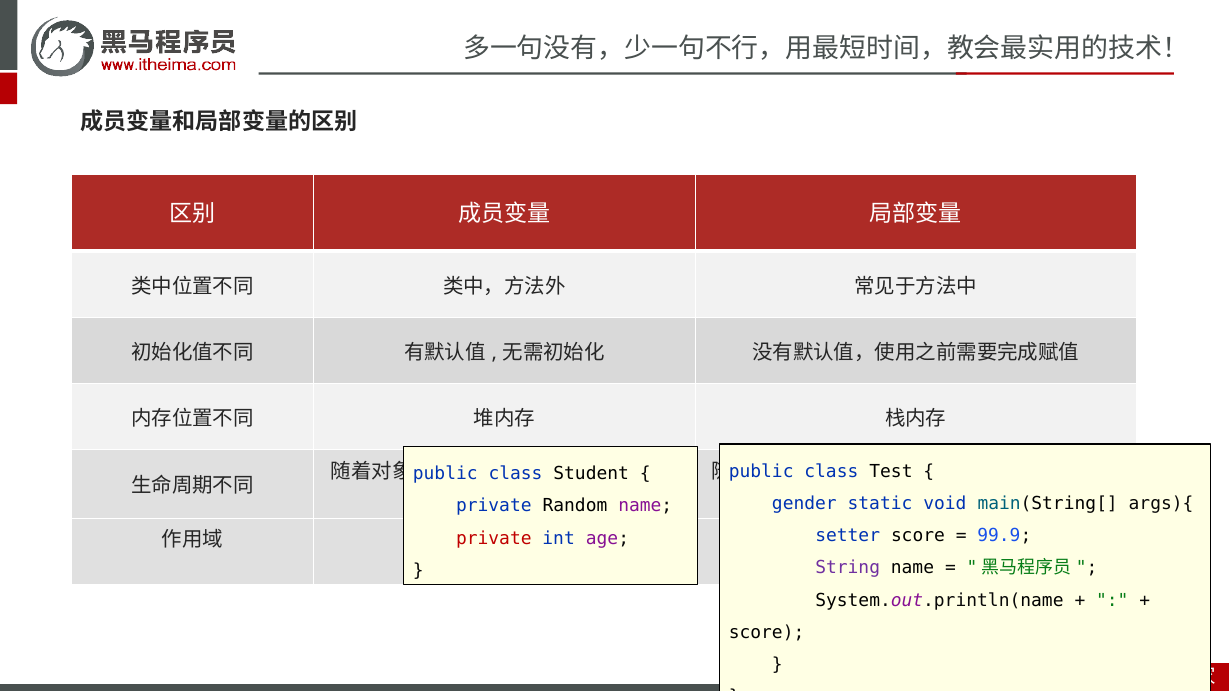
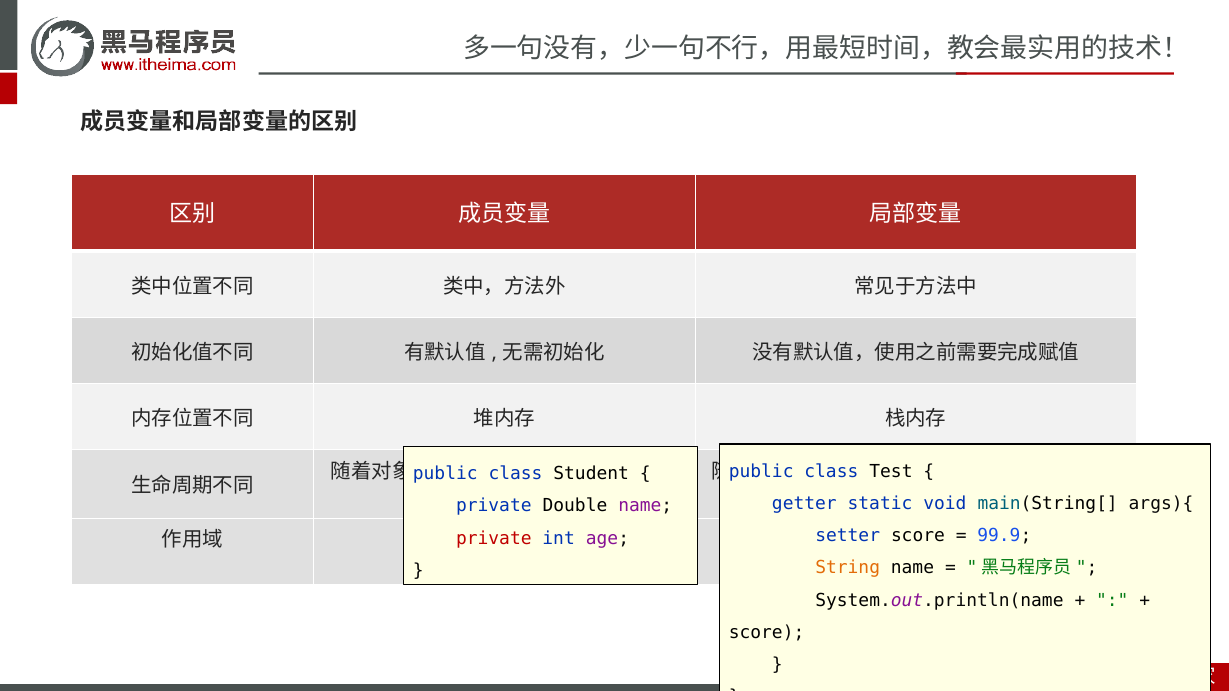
gender: gender -> getter (804, 504)
Random: Random -> Double (575, 506)
String colour: purple -> orange (848, 568)
